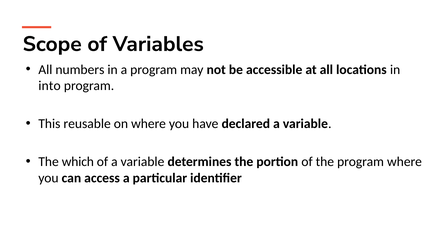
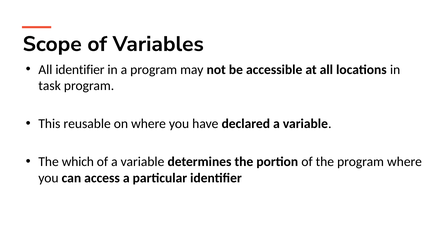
All numbers: numbers -> identifier (80, 70)
into: into -> task (50, 86)
